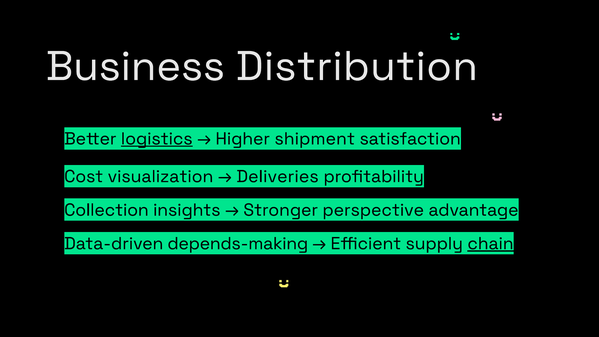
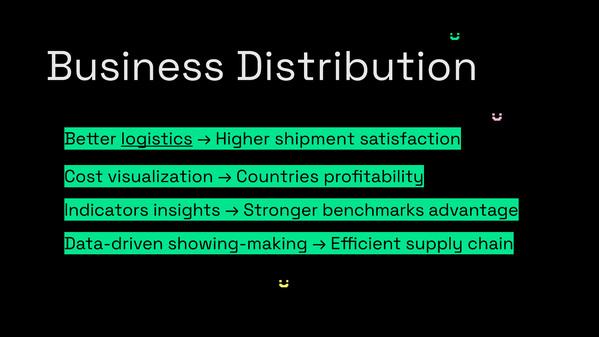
Deliveries: Deliveries -> Countries (278, 176)
Collection: Collection -> Indicators (106, 210)
perspective: perspective -> benchmarks (373, 210)
depends-making: depends-making -> showing-making (238, 243)
chain underline: present -> none (490, 243)
